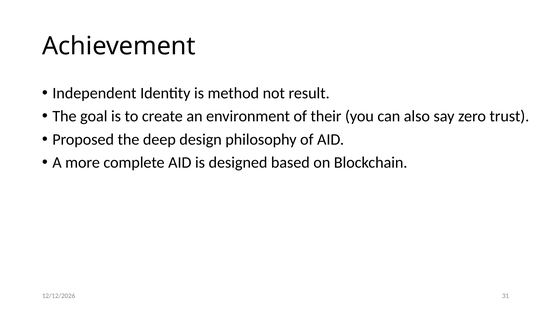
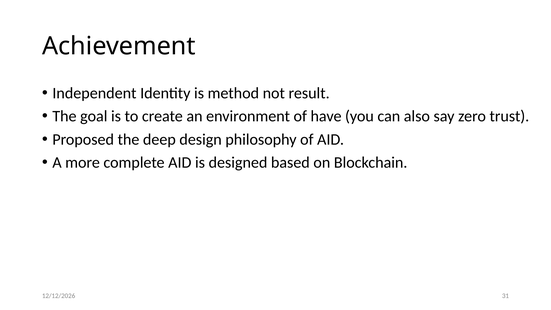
their: their -> have (326, 116)
